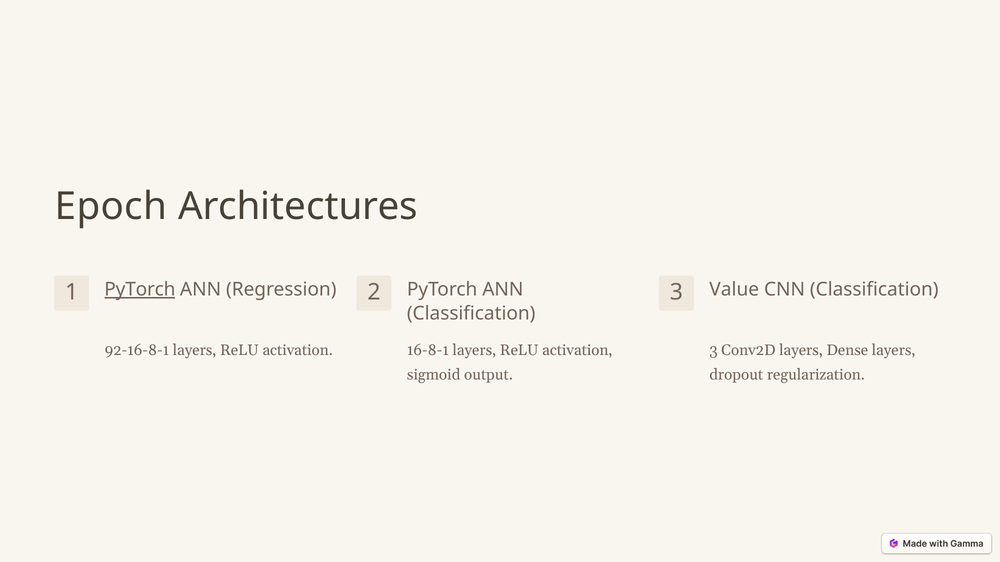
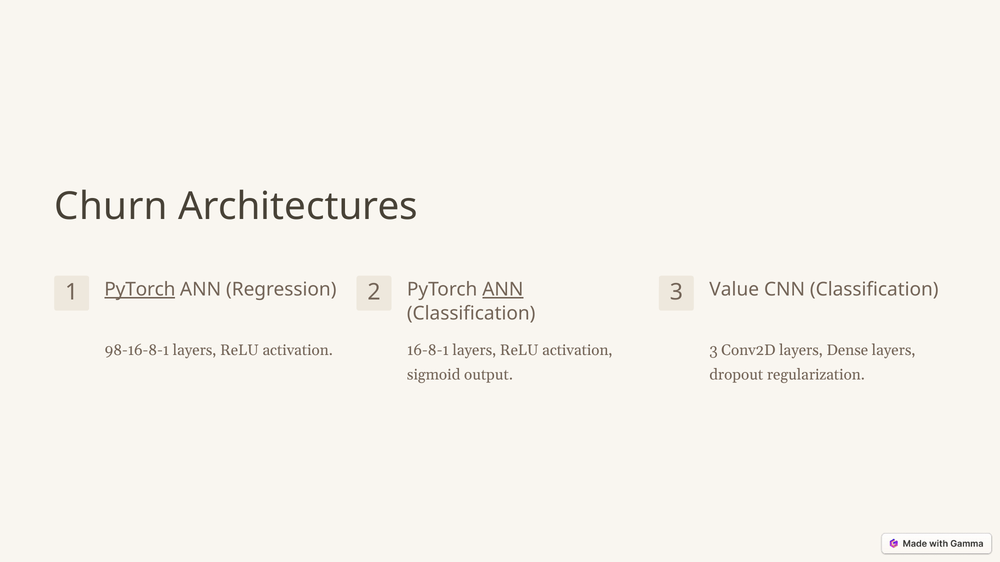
Epoch: Epoch -> Churn (111, 207)
ANN underline: none -> present (503, 290)
92-16-8-1: 92-16-8-1 -> 98-16-8-1 (137, 350)
